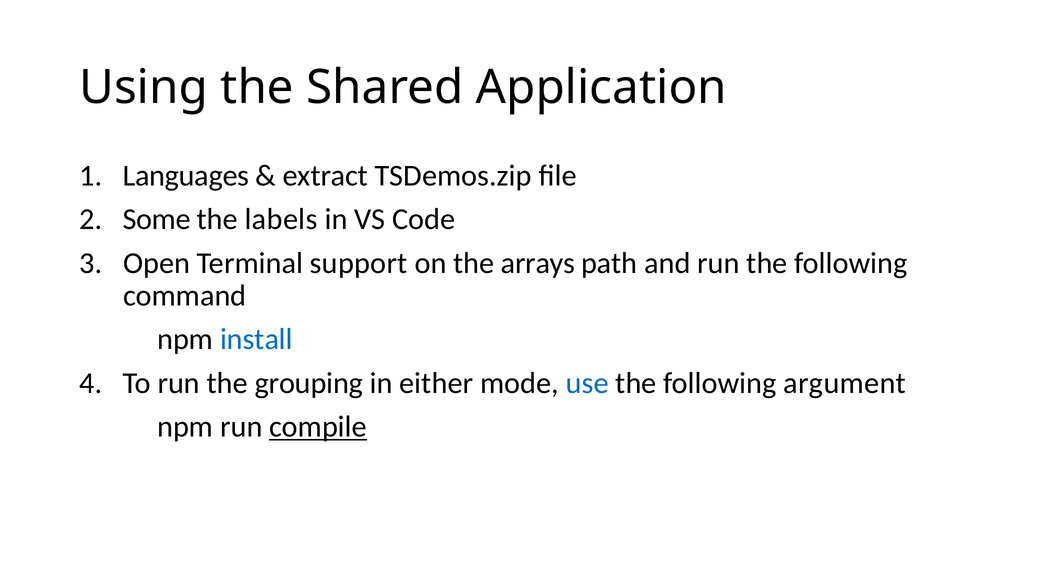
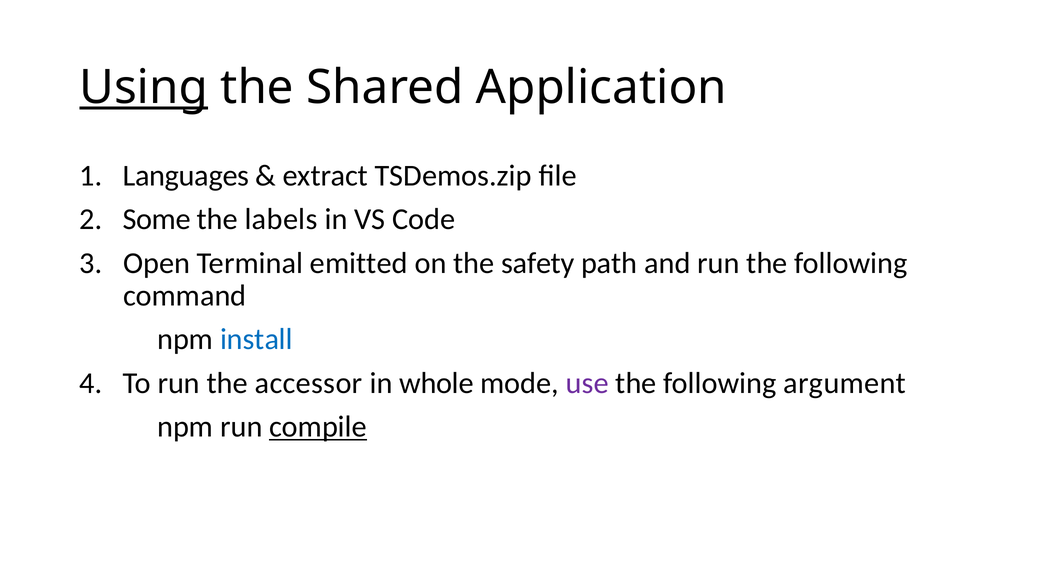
Using underline: none -> present (144, 87)
support: support -> emitted (359, 263)
arrays: arrays -> safety (538, 263)
grouping: grouping -> accessor (309, 383)
either: either -> whole (437, 383)
use colour: blue -> purple (587, 383)
